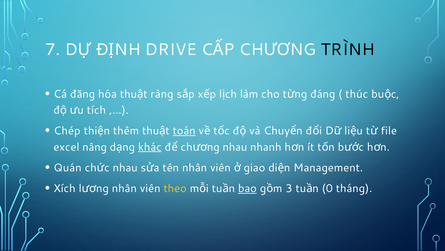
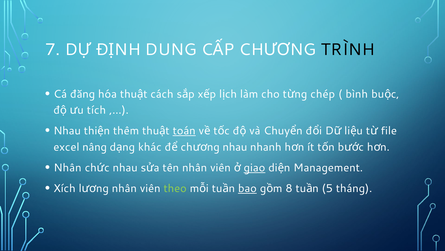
DRIVE: DRIVE -> DUNG (171, 49)
ràng: ràng -> cách (162, 94)
đáng: đáng -> chép (323, 94)
thúc: thúc -> bình (357, 94)
Chép: Chép -> Nhau (67, 131)
khác underline: present -> none (150, 147)
Quán: Quán -> Nhân (68, 167)
giao underline: none -> present (254, 167)
theo colour: yellow -> light green (175, 188)
3: 3 -> 8 (289, 188)
0: 0 -> 5 (327, 188)
